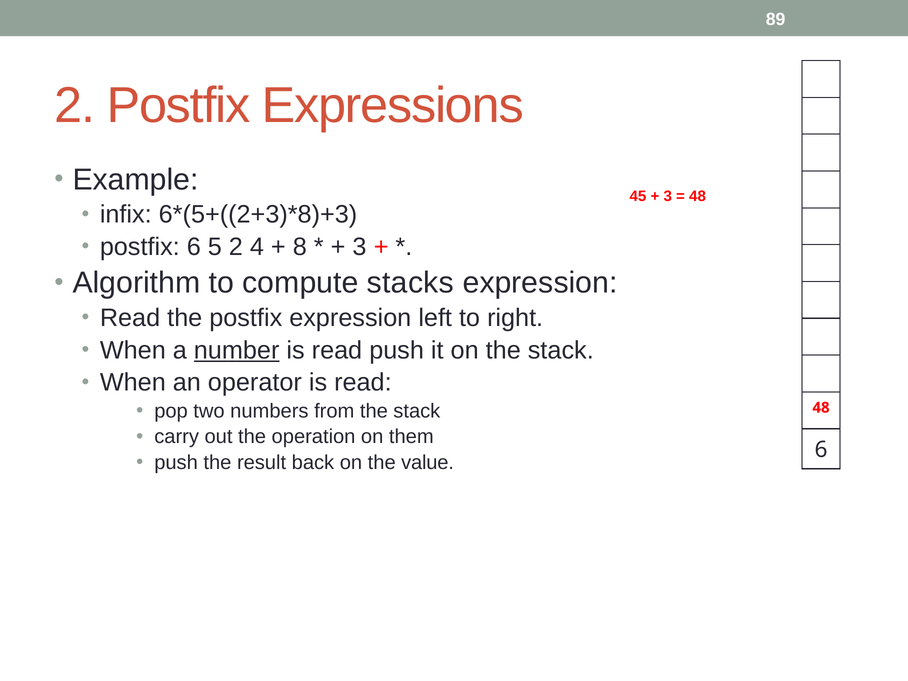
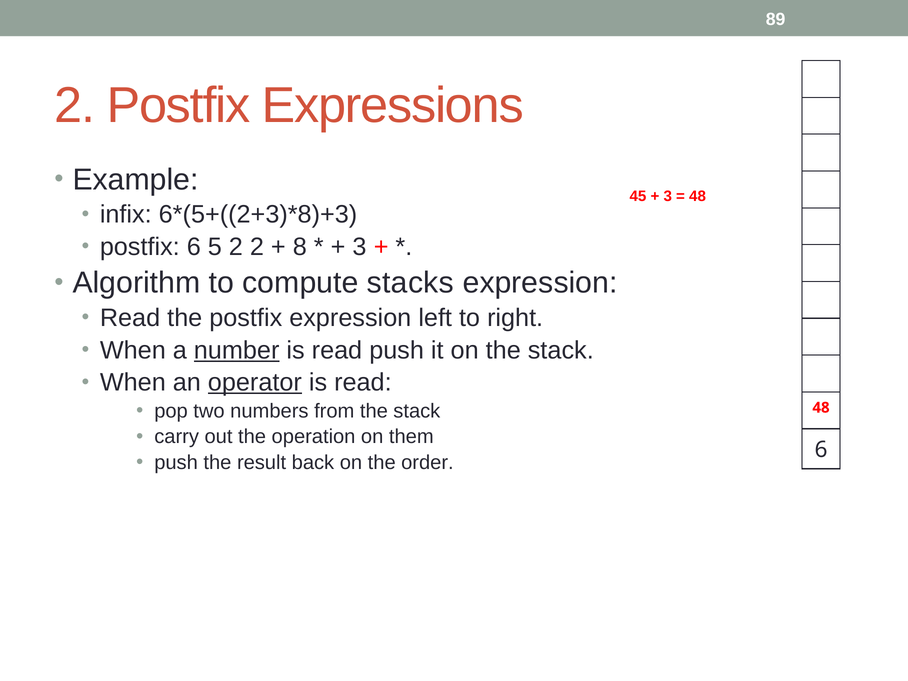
2 4: 4 -> 2 (257, 247)
operator underline: none -> present (255, 382)
value: value -> order (427, 463)
